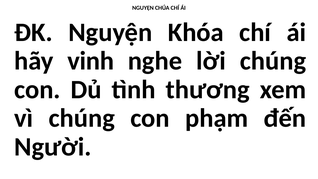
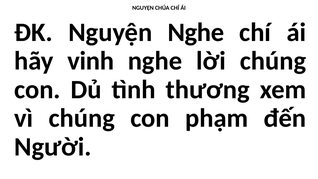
Nguyện Khóa: Khóa -> Nghe (196, 32)
